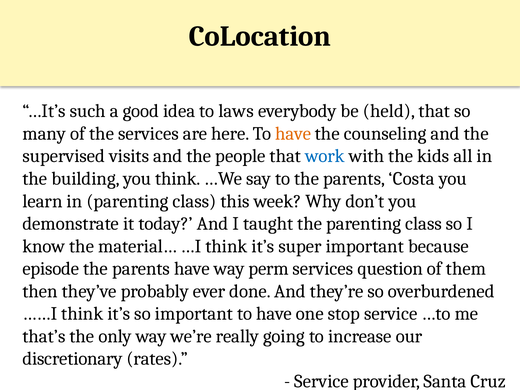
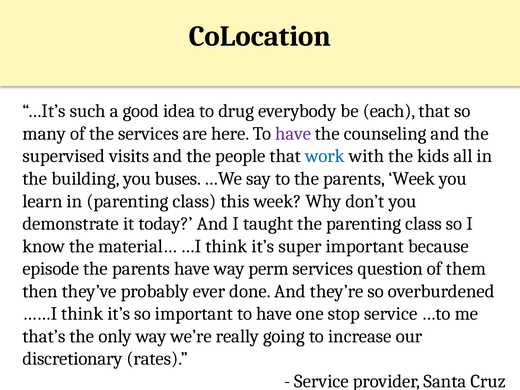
laws: laws -> drug (236, 111)
held: held -> each (389, 111)
have colour: orange -> purple (293, 134)
you think: think -> buses (178, 179)
parents Costa: Costa -> Week (412, 179)
